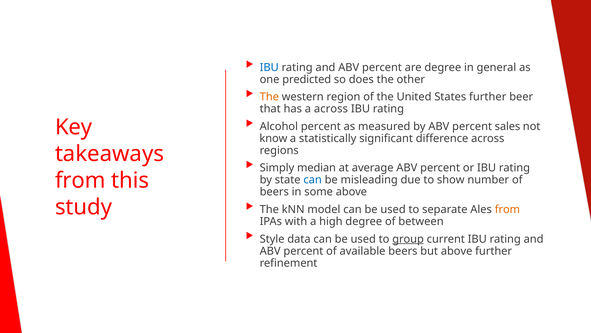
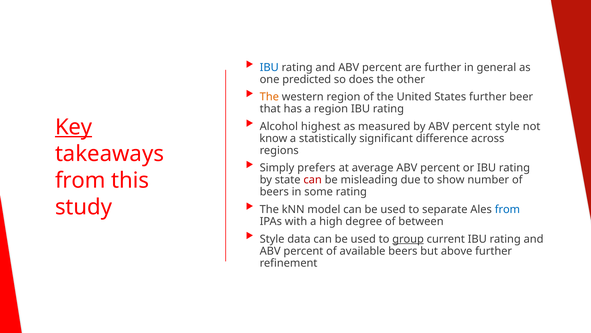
are degree: degree -> further (443, 67)
a across: across -> region (331, 109)
Alcohol percent: percent -> highest (321, 126)
percent sales: sales -> style (507, 126)
Key underline: none -> present (74, 127)
median: median -> prefers (316, 168)
can colour: blue -> red (313, 180)
some above: above -> rating (351, 192)
from colour: orange -> blue (507, 209)
